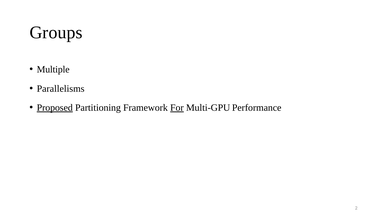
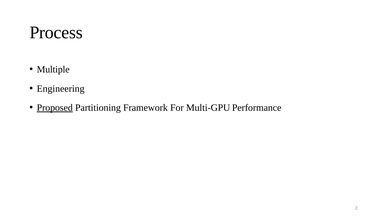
Groups: Groups -> Process (56, 33)
Parallelisms: Parallelisms -> Engineering (61, 88)
For underline: present -> none (177, 108)
